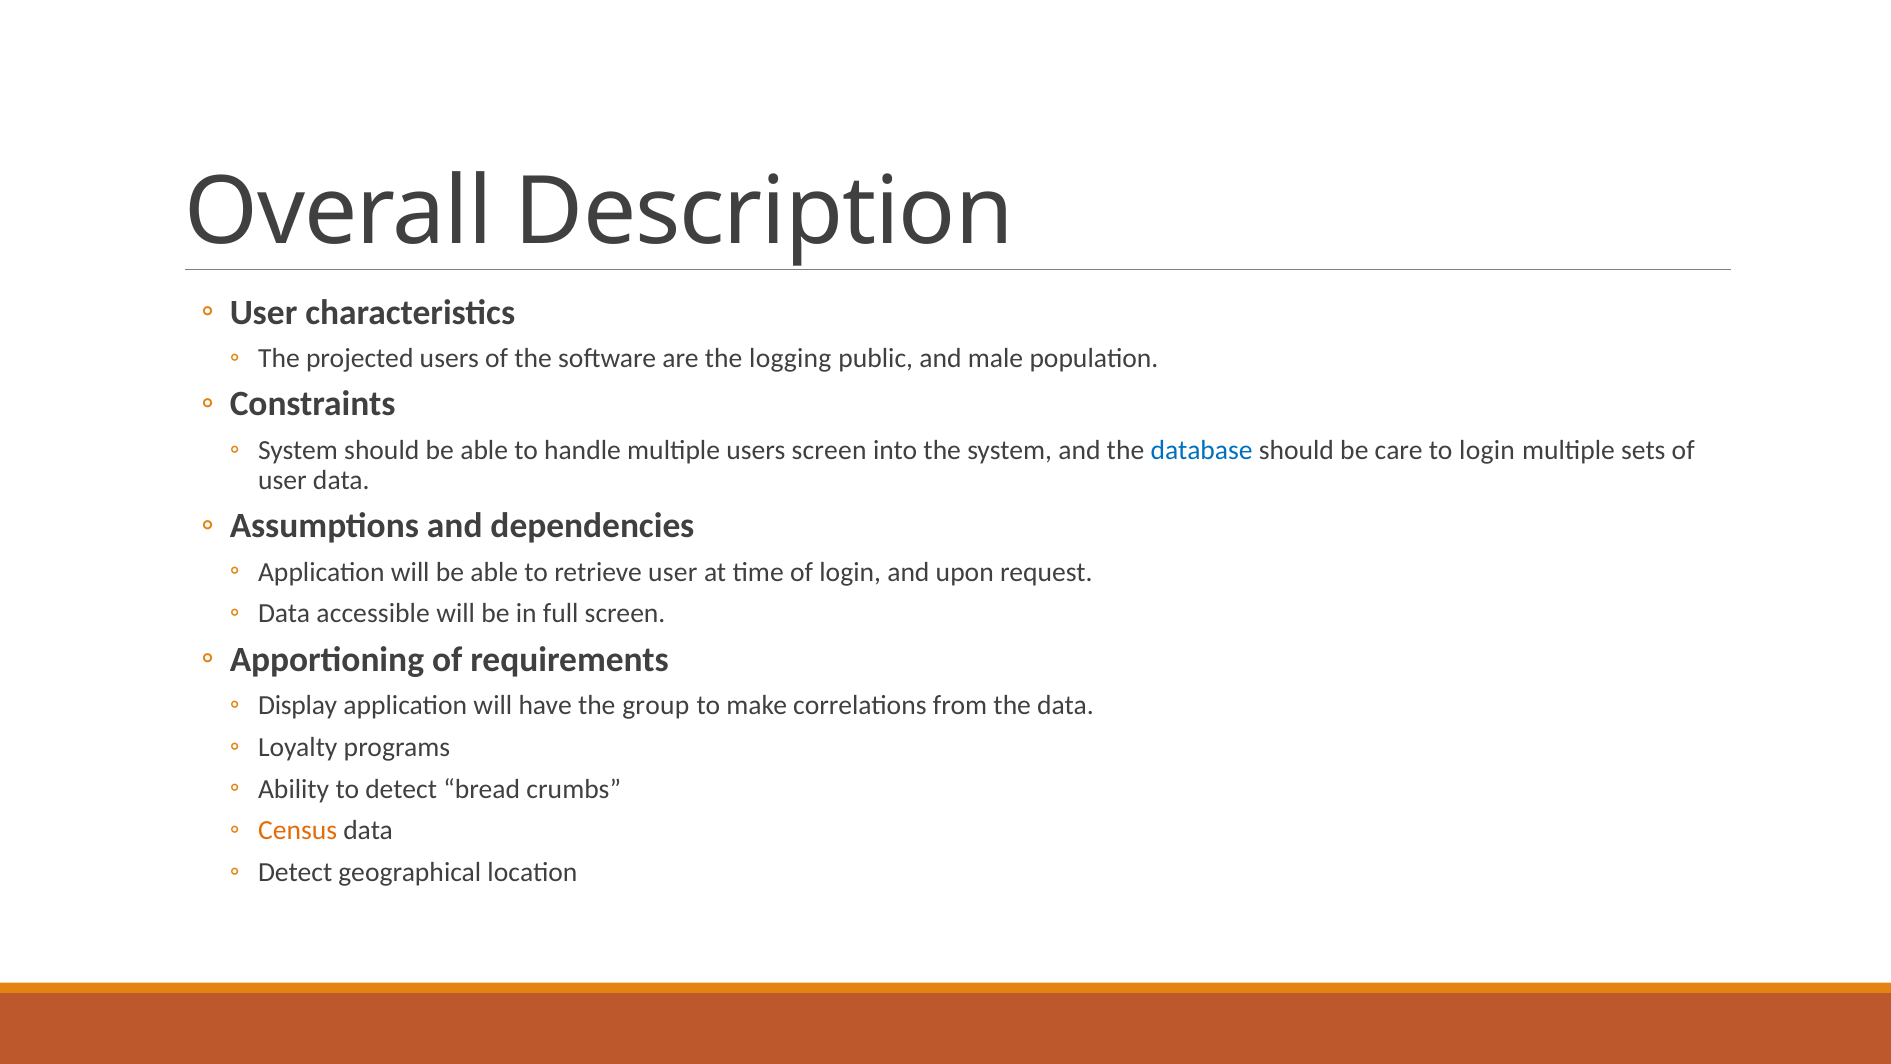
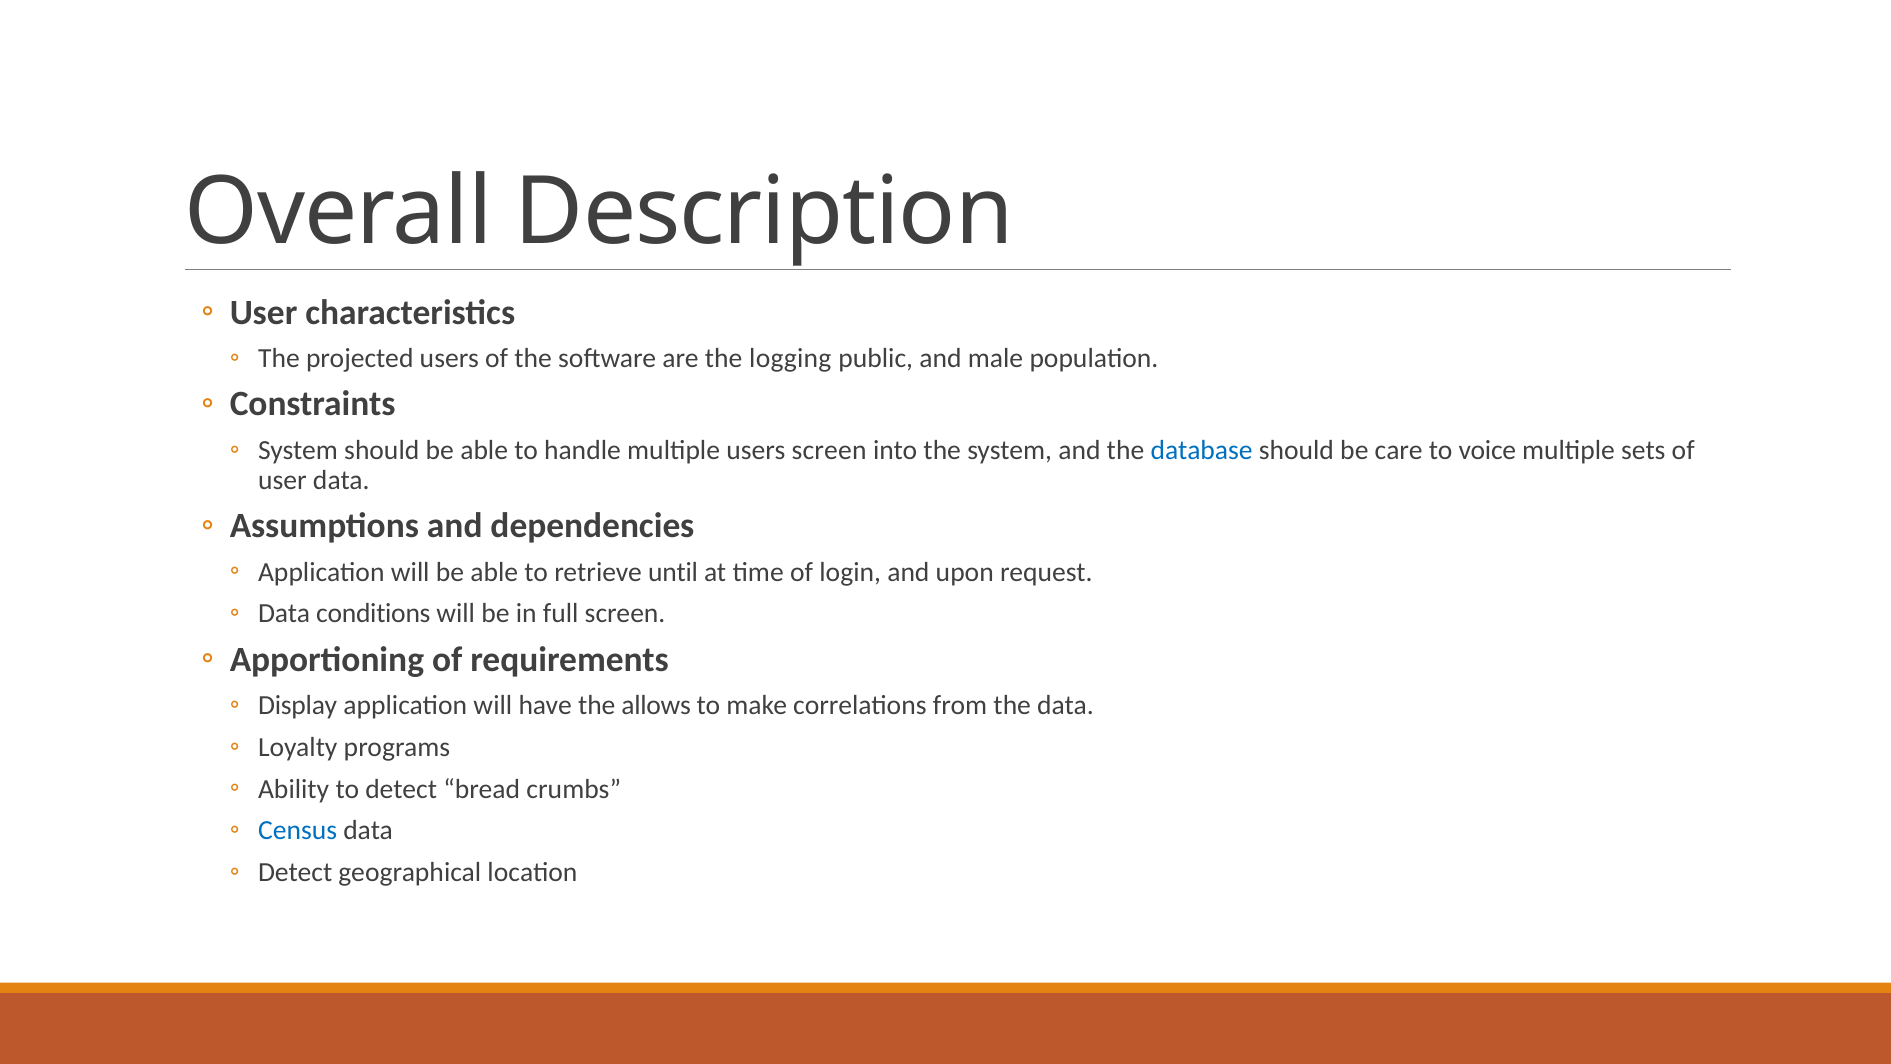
to login: login -> voice (1487, 450)
retrieve user: user -> until (673, 572)
accessible: accessible -> conditions (373, 614)
group: group -> allows (656, 705)
Census colour: orange -> blue (298, 831)
